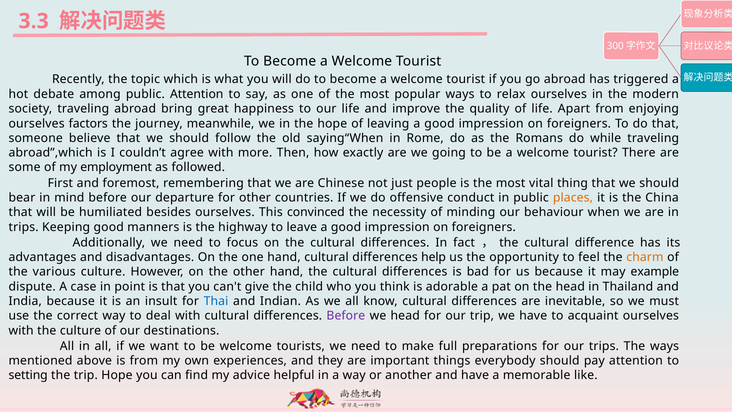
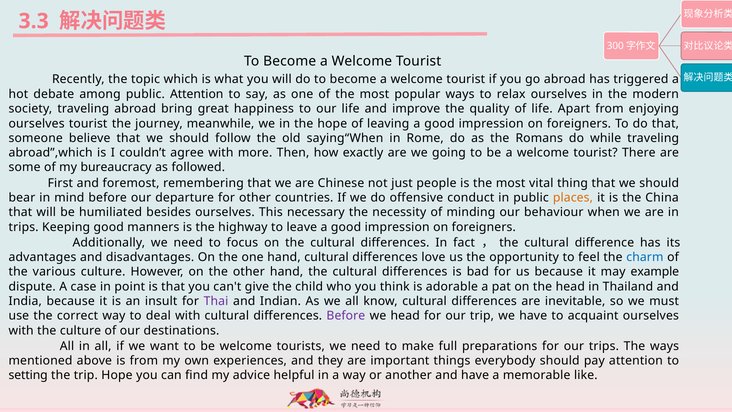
ourselves factors: factors -> tourist (88, 123)
employment: employment -> bureaucracy (116, 167)
convinced: convinced -> necessary (316, 212)
help: help -> love (433, 257)
charm colour: orange -> blue (645, 257)
Thai colour: blue -> purple (216, 301)
